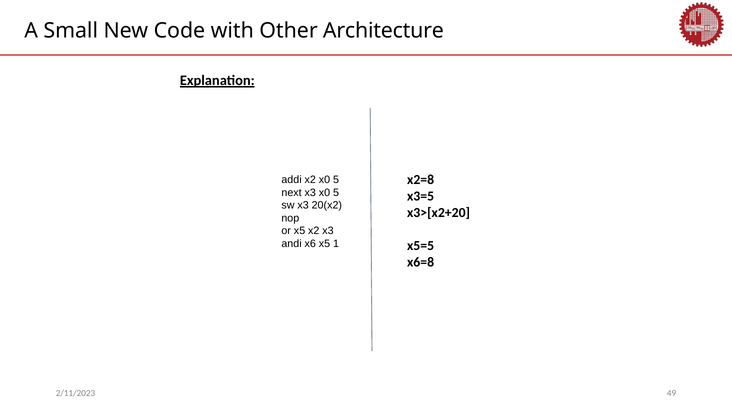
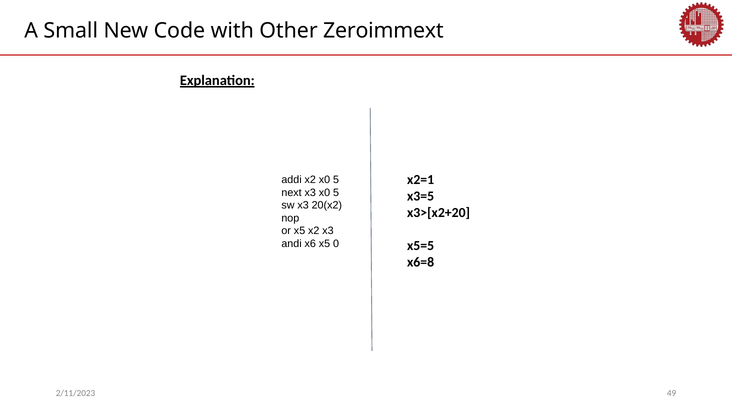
Architecture: Architecture -> Zeroimmext (383, 31)
x2=8: x2=8 -> x2=1 (421, 180)
1: 1 -> 0 (336, 244)
